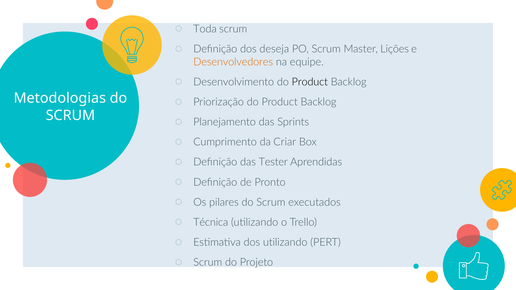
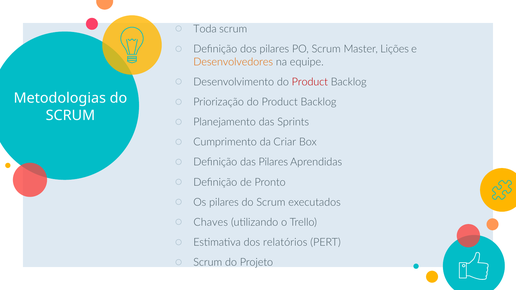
dos deseja: deseja -> pilares (274, 49)
Product colour: black -> red (310, 82)
das Tester: Tester -> Pilares (273, 162)
Técnica: Técnica -> Chaves (211, 222)
dos utilizando: utilizando -> relatórios (285, 243)
